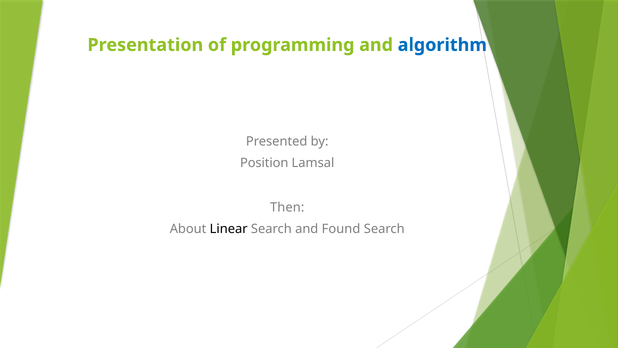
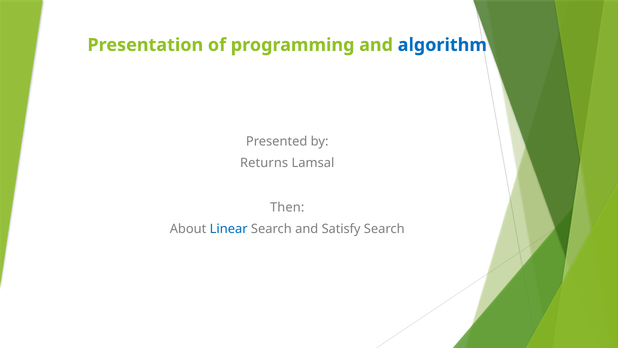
Position: Position -> Returns (264, 163)
Linear colour: black -> blue (229, 229)
Found: Found -> Satisfy (341, 229)
